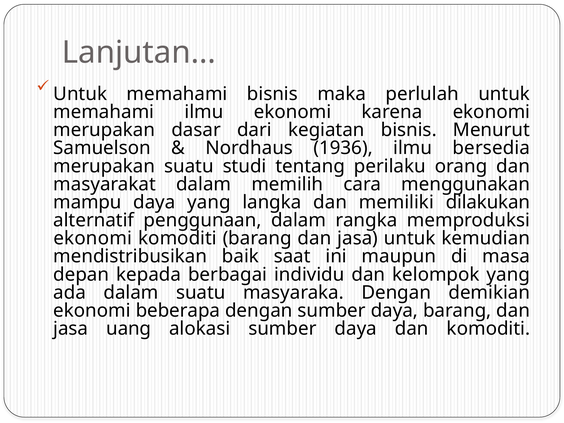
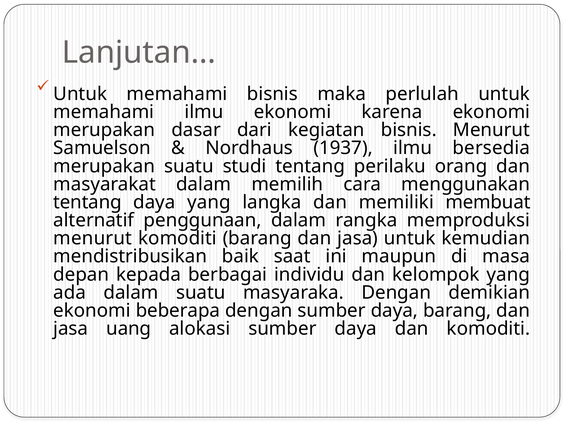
1936: 1936 -> 1937 (343, 148)
mampu: mampu -> tentang (87, 202)
dilakukan: dilakukan -> membuat (488, 202)
ekonomi: ekonomi -> menurut (93, 238)
